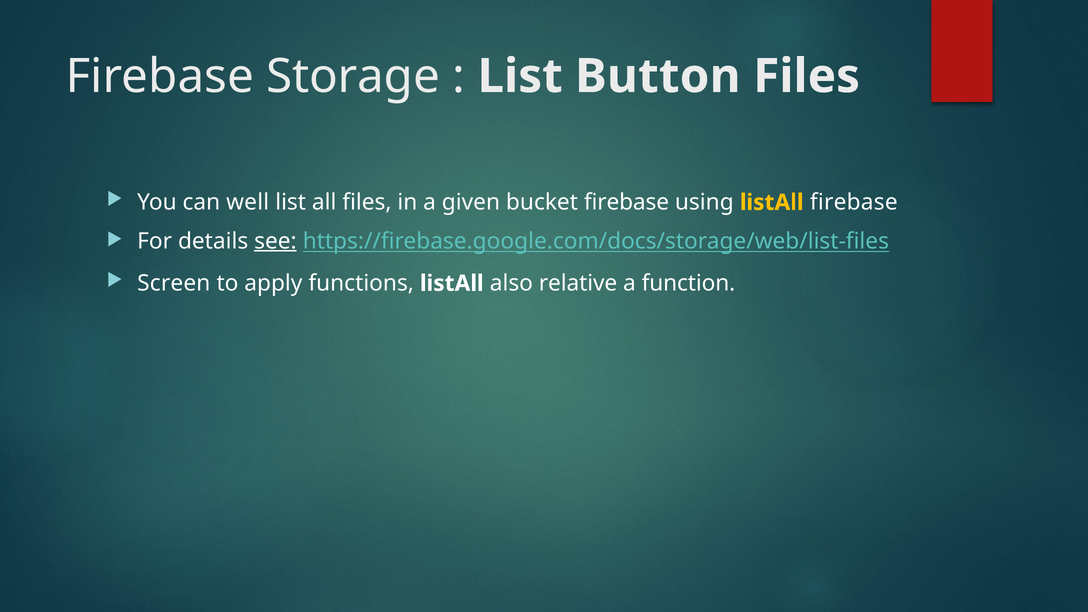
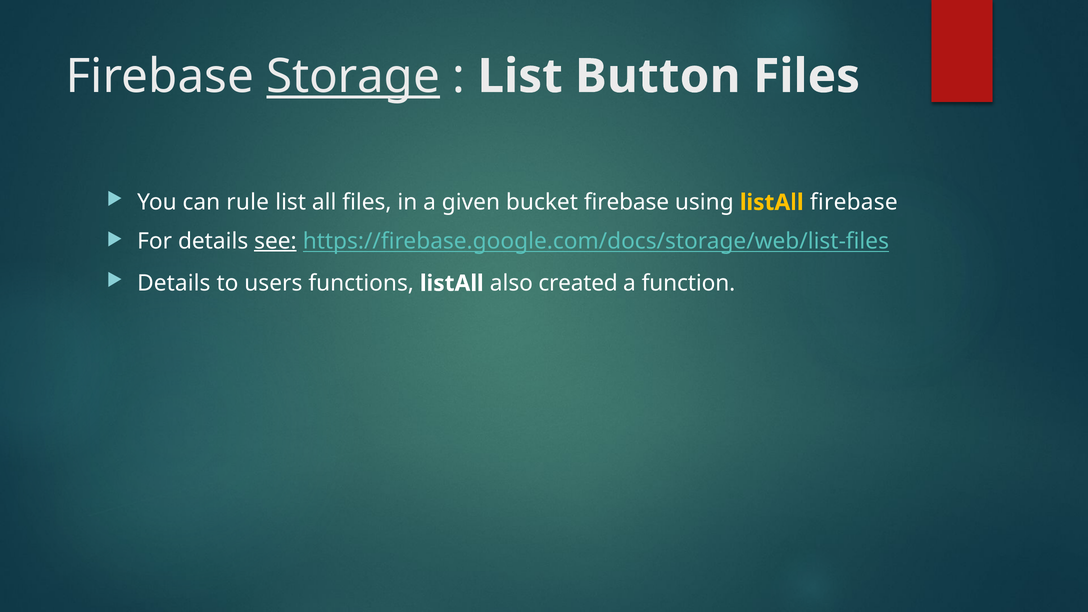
Storage underline: none -> present (353, 76)
well: well -> rule (248, 202)
Screen: Screen -> Details (174, 283)
apply: apply -> users (273, 283)
relative: relative -> created (578, 283)
